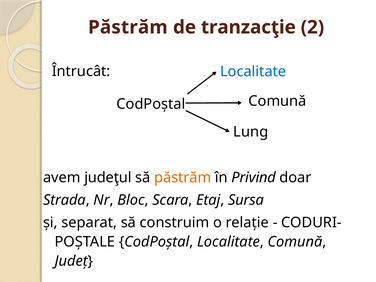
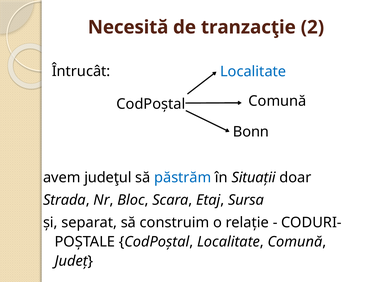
Păstrăm: Păstrăm -> Necesită (128, 27)
Lung: Lung -> Bonn (251, 132)
păstrăm colour: orange -> blue (183, 178)
Privind: Privind -> Situaţii (254, 178)
